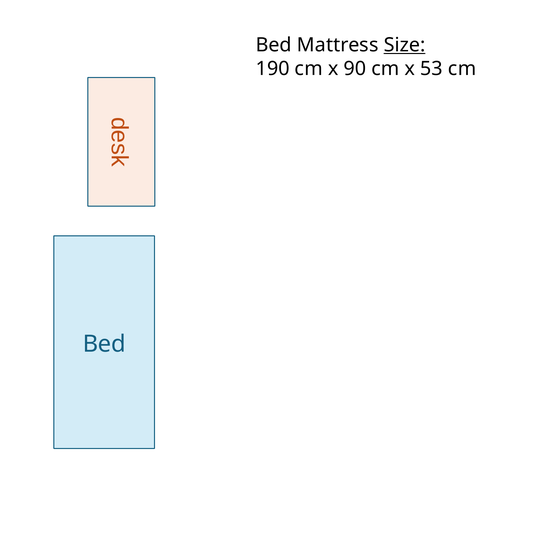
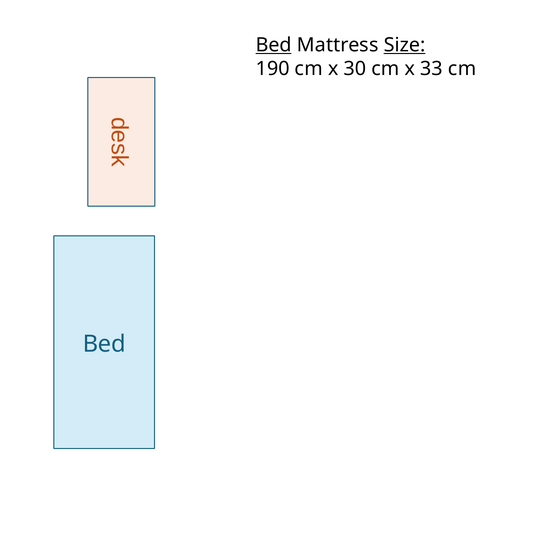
Bed underline: none -> present (274, 45)
90: 90 -> 30 (355, 69)
53: 53 -> 33 (431, 69)
